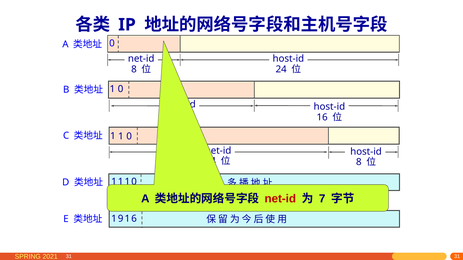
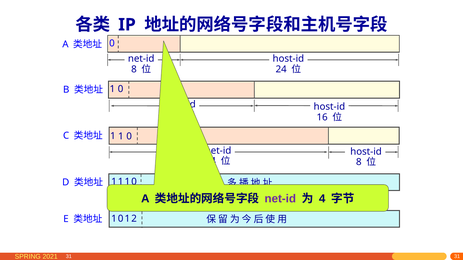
net-id colour: red -> purple (280, 199)
7: 7 -> 4 (322, 199)
9: 9 -> 0 (121, 219)
6: 6 -> 2 (134, 219)
